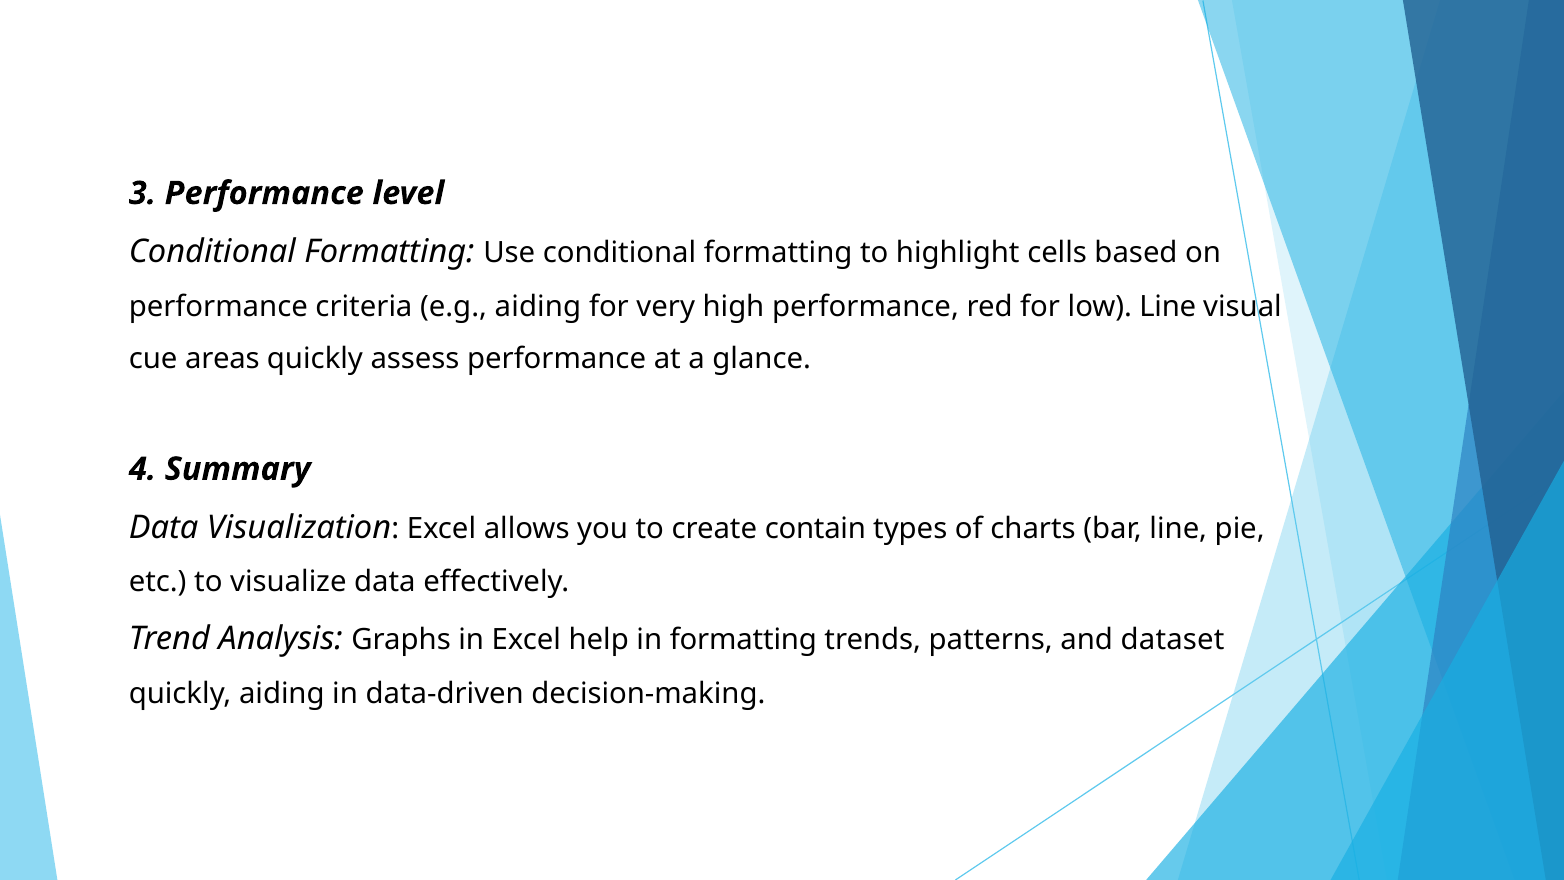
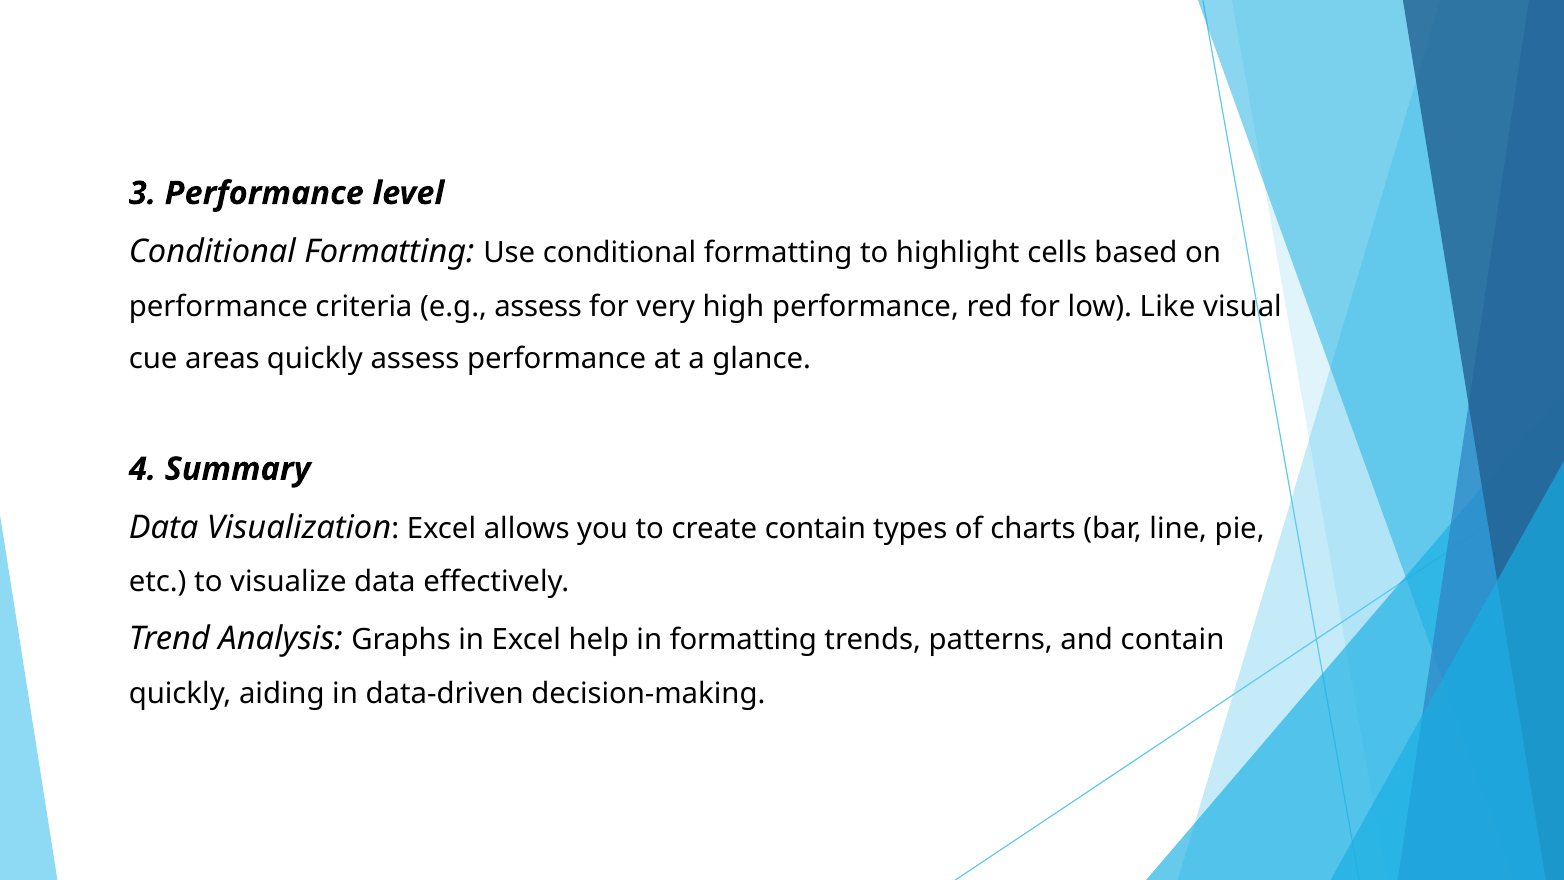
e.g aiding: aiding -> assess (538, 306)
low Line: Line -> Like (1168, 306)
and dataset: dataset -> contain (1173, 640)
